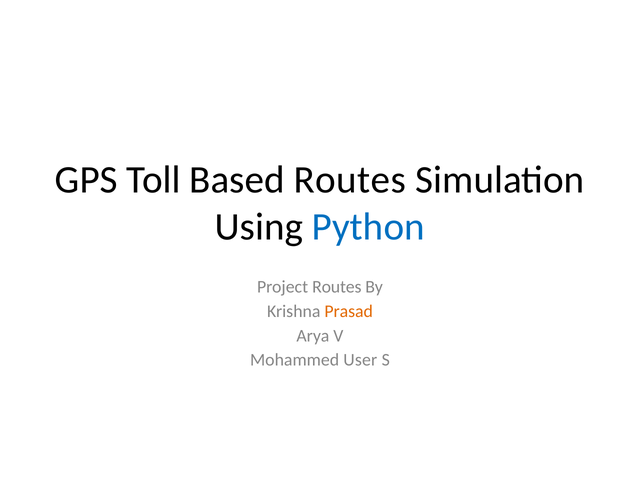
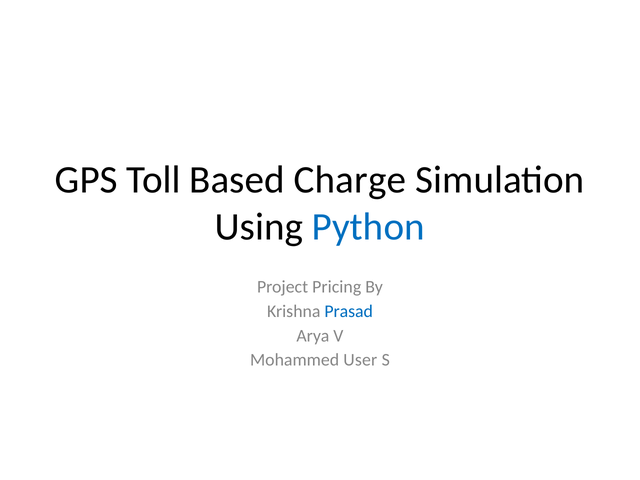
Based Routes: Routes -> Charge (350, 180)
Project Routes: Routes -> Pricing (337, 287)
Prasad colour: orange -> blue (349, 311)
